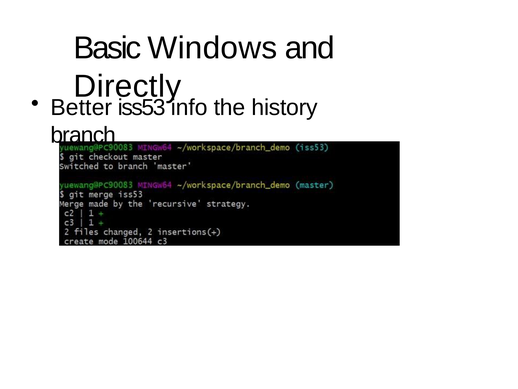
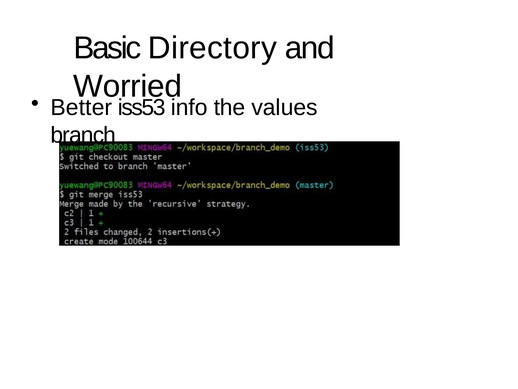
Windows: Windows -> Directory (212, 48)
Directly: Directly -> Worried (128, 86)
history: history -> values (285, 107)
